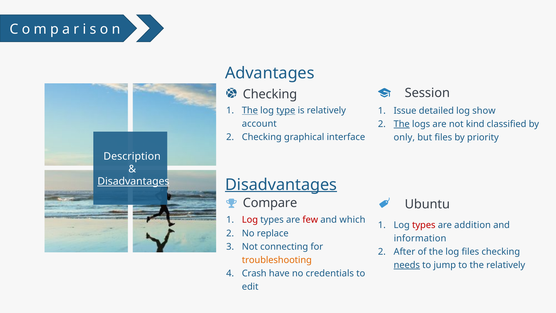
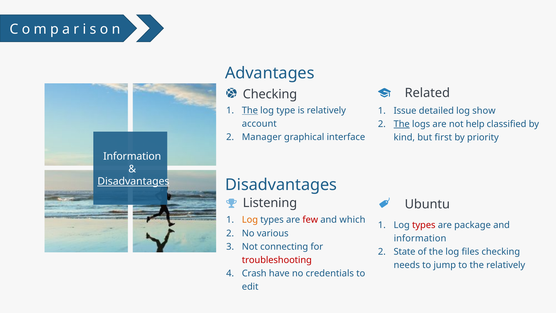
Session: Session -> Related (427, 93)
type underline: present -> none (286, 110)
kind: kind -> help (475, 124)
Checking: Checking -> Manager (262, 137)
only: only -> kind (404, 137)
but files: files -> first (443, 137)
Description: Description -> Information (132, 156)
Disadvantages underline: present -> none (281, 184)
Compare: Compare -> Listening (270, 203)
Log colour: red -> orange (250, 220)
addition: addition -> package (473, 225)
replace: replace -> various (273, 233)
After: After -> State (405, 251)
troubleshooting colour: orange -> red (277, 260)
needs underline: present -> none (407, 265)
